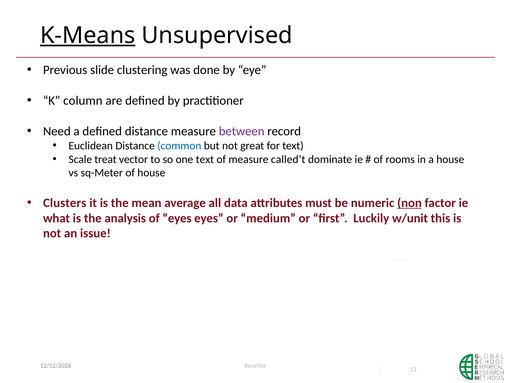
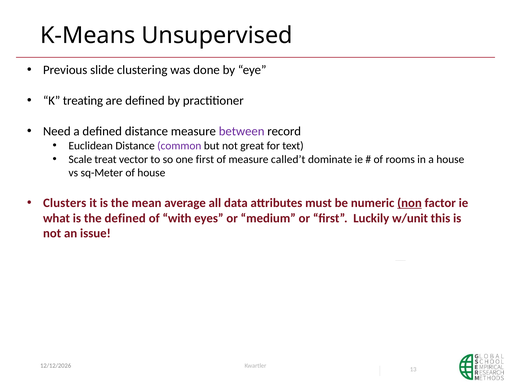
K-Means underline: present -> none (88, 35)
column: column -> treating (83, 101)
common colour: blue -> purple (179, 146)
one text: text -> first (205, 159)
the analysis: analysis -> defined (125, 218)
of eyes: eyes -> with (177, 218)
